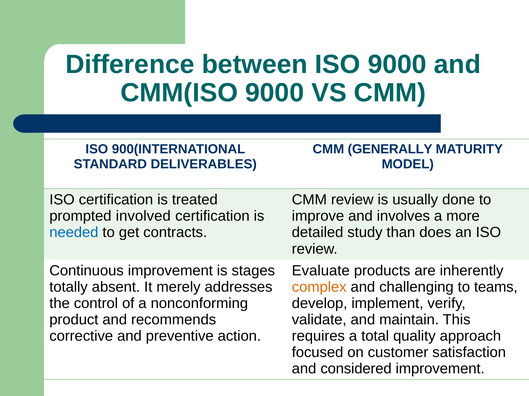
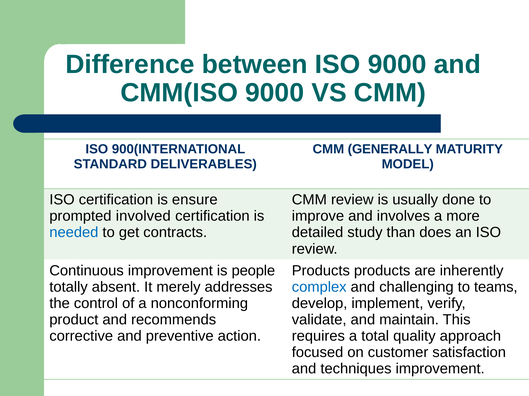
treated: treated -> ensure (195, 200)
stages: stages -> people (253, 271)
Evaluate: Evaluate -> Products (321, 271)
complex colour: orange -> blue (319, 287)
considered: considered -> techniques (356, 369)
